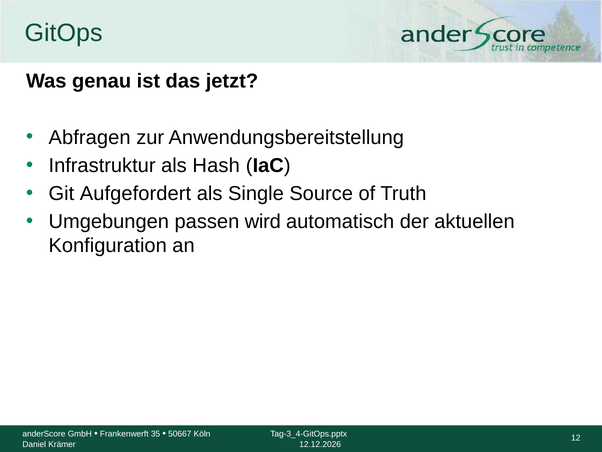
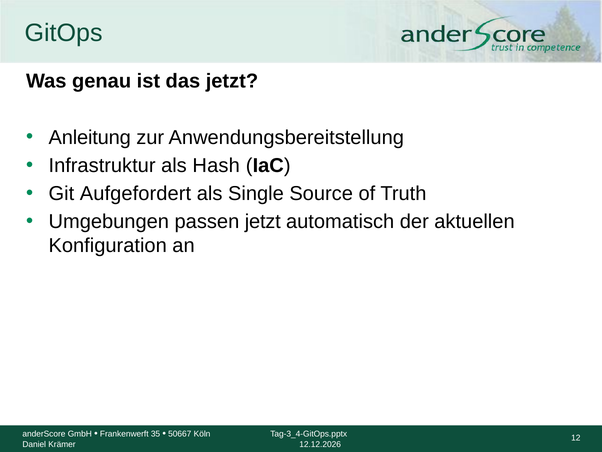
Abfragen: Abfragen -> Anleitung (90, 137)
passen wird: wird -> jetzt (263, 221)
